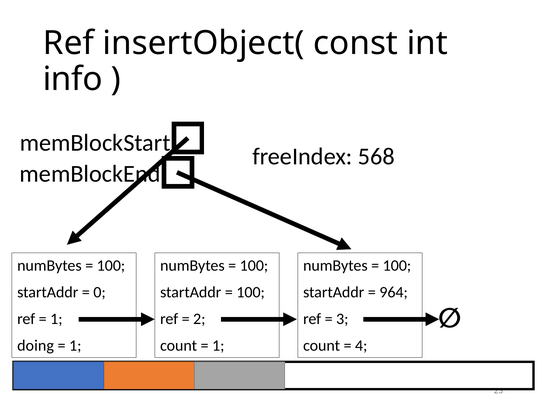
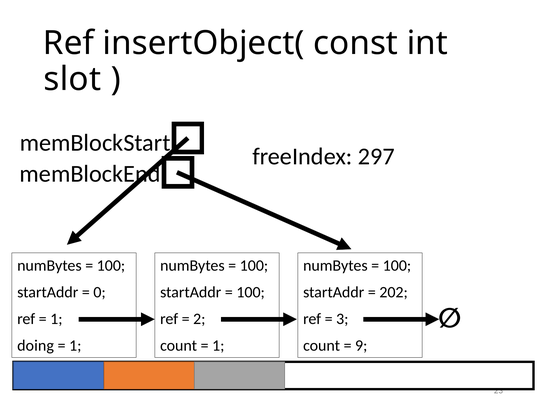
info: info -> slot (72, 79)
568: 568 -> 297 (376, 157)
964: 964 -> 202 (394, 293)
4: 4 -> 9 (361, 346)
